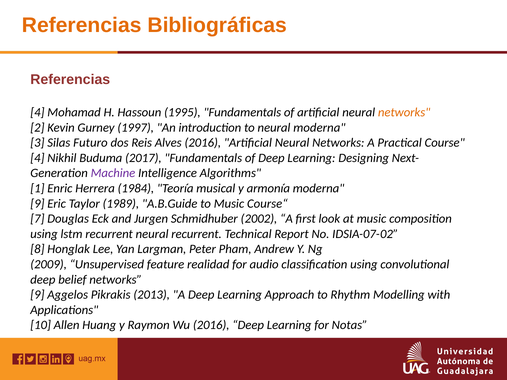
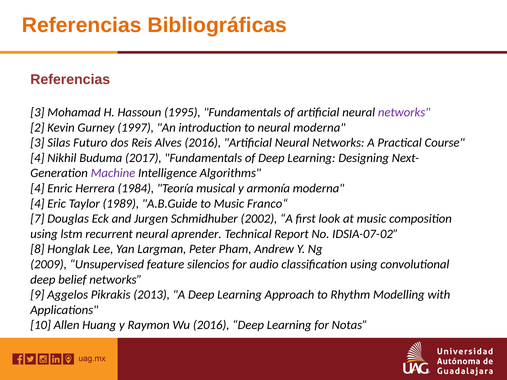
4: 4 -> 3 (37, 112)
networks colour: orange -> purple (404, 112)
1: 1 -> 4 (37, 188)
9: 9 -> 4 (37, 204)
Course“: Course“ -> Franco“ (267, 204)
neural recurrent: recurrent -> aprender (197, 234)
realidad: realidad -> silencios (208, 264)
